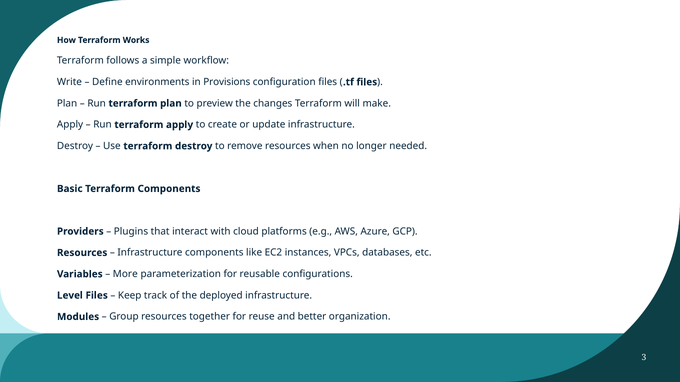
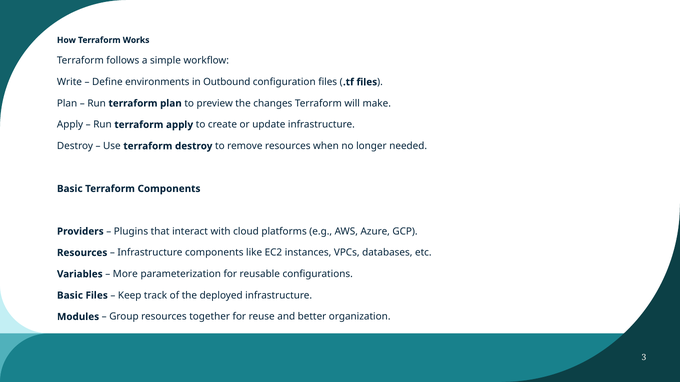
Provisions: Provisions -> Outbound (227, 82)
Level: Level -> Basic (70, 296)
